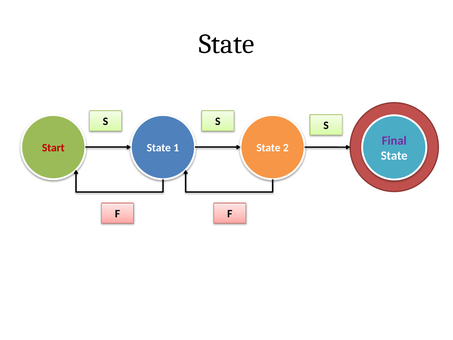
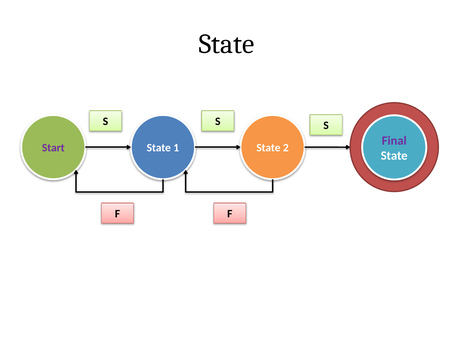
Start colour: red -> purple (53, 148)
